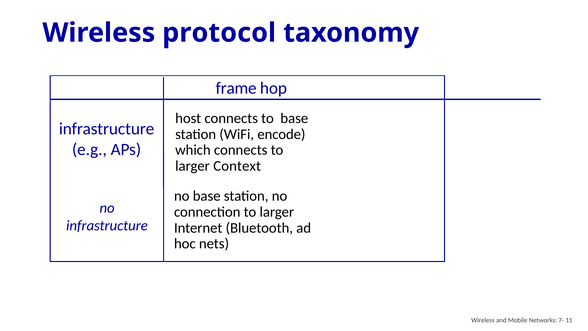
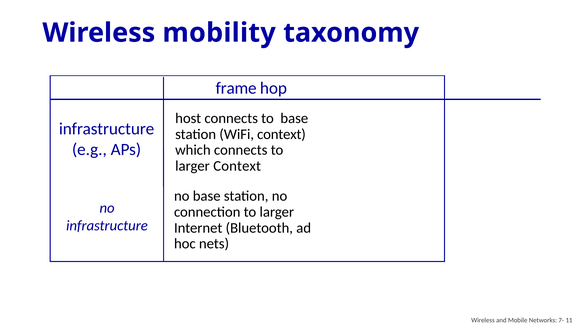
protocol: protocol -> mobility (219, 33)
WiFi encode: encode -> context (281, 134)
